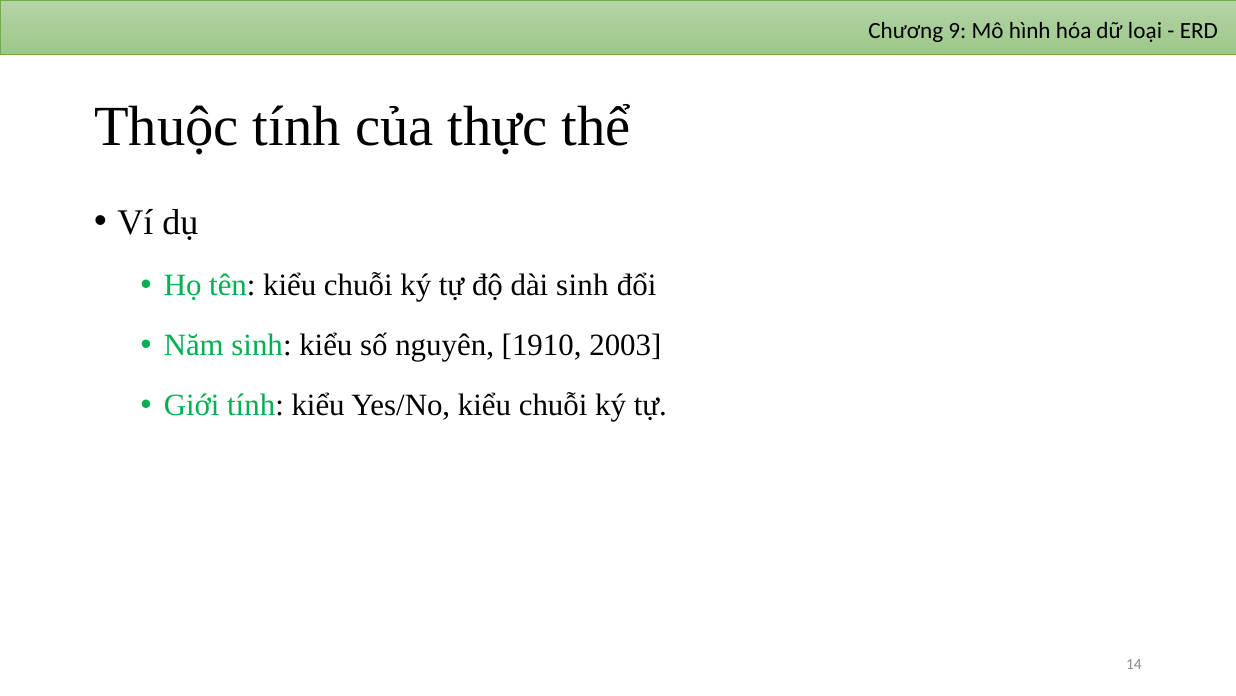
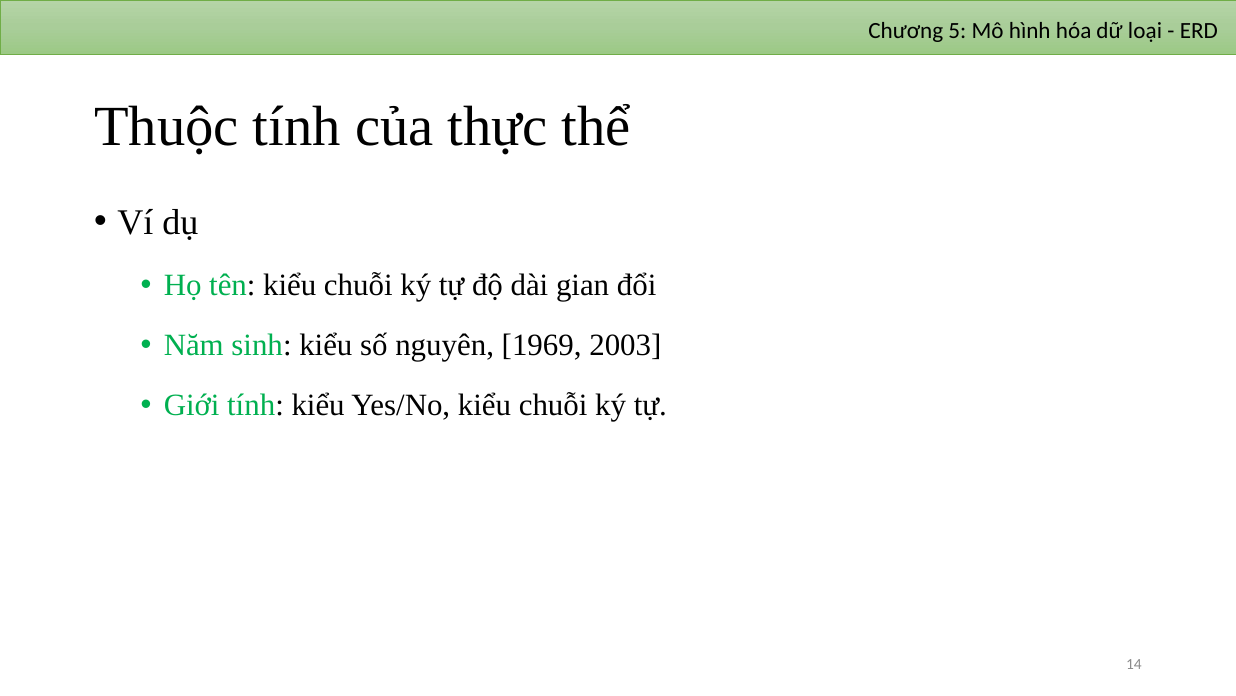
9: 9 -> 5 (957, 31)
dài sinh: sinh -> gian (583, 285)
1910: 1910 -> 1969 (542, 345)
